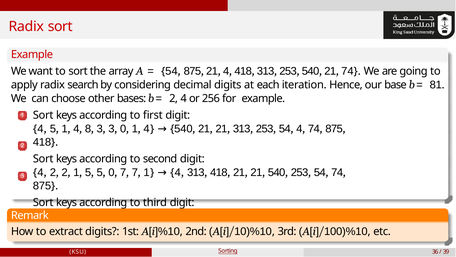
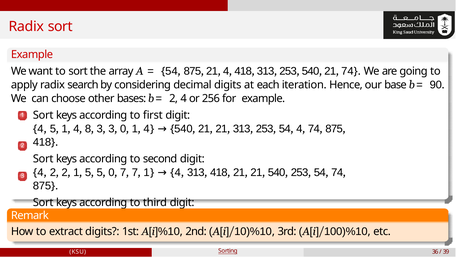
81: 81 -> 90 (436, 85)
